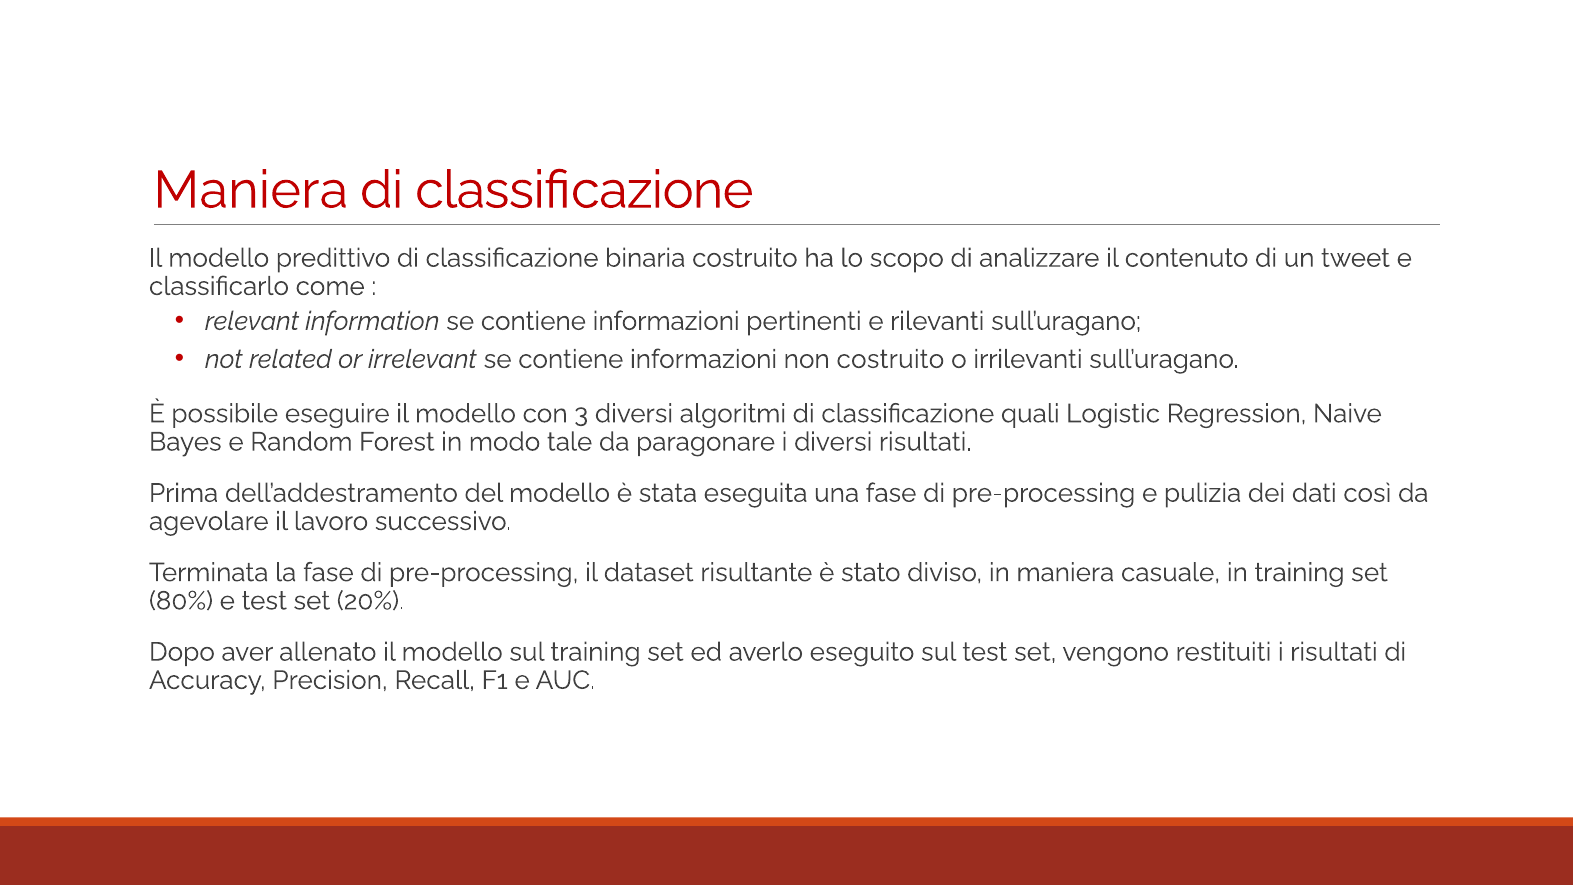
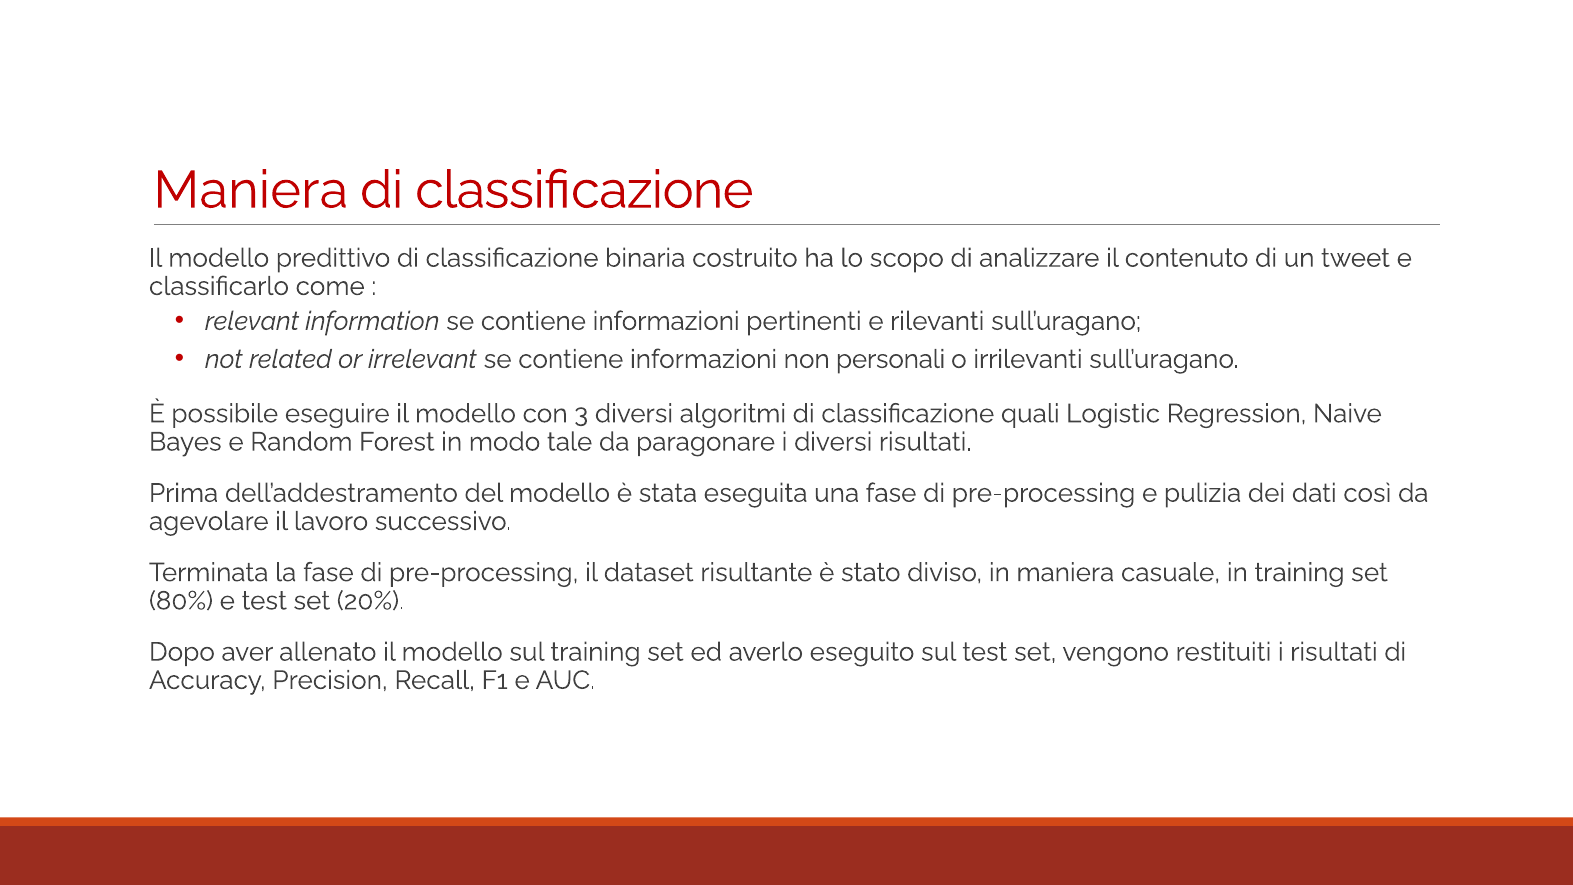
non costruito: costruito -> personali (891, 359)
